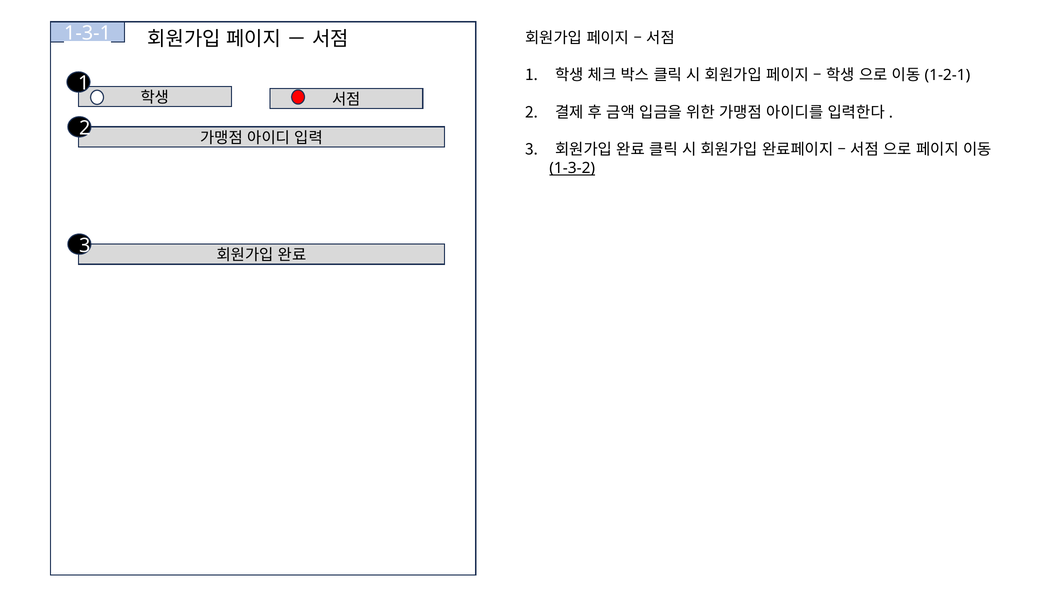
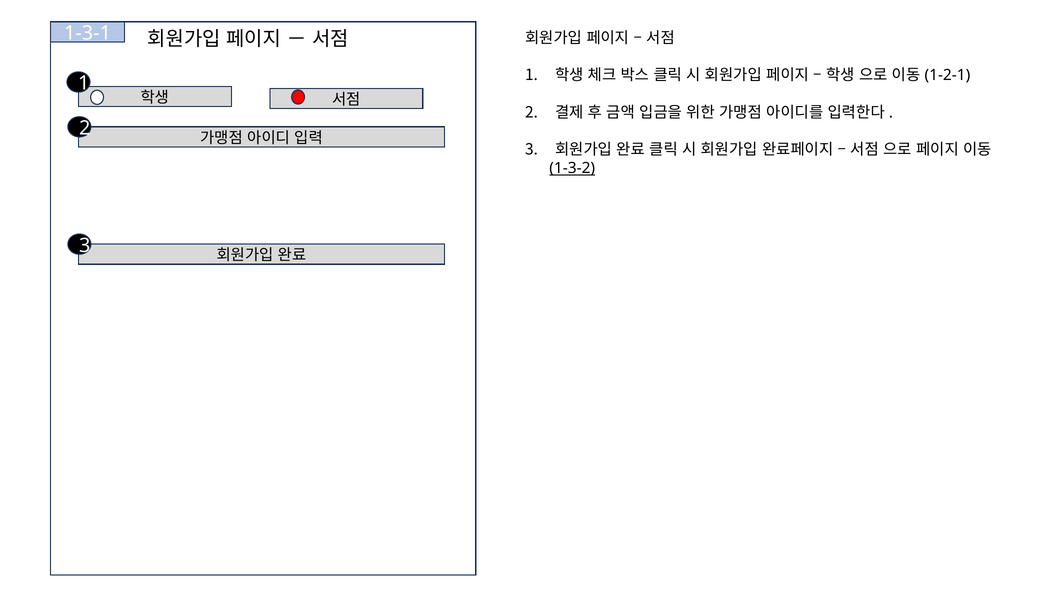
1-3-1 underline: present -> none (88, 33)
